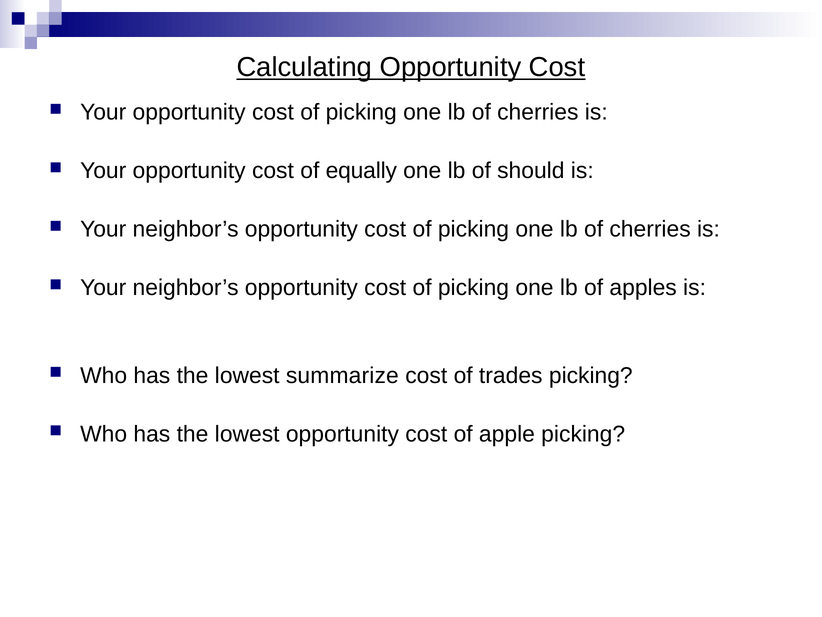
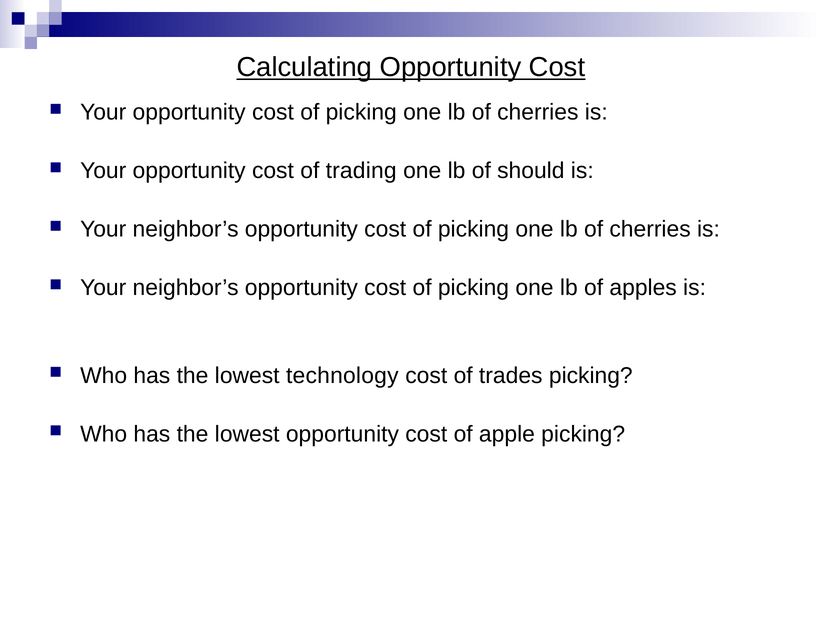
equally: equally -> trading (361, 171)
summarize: summarize -> technology (342, 375)
